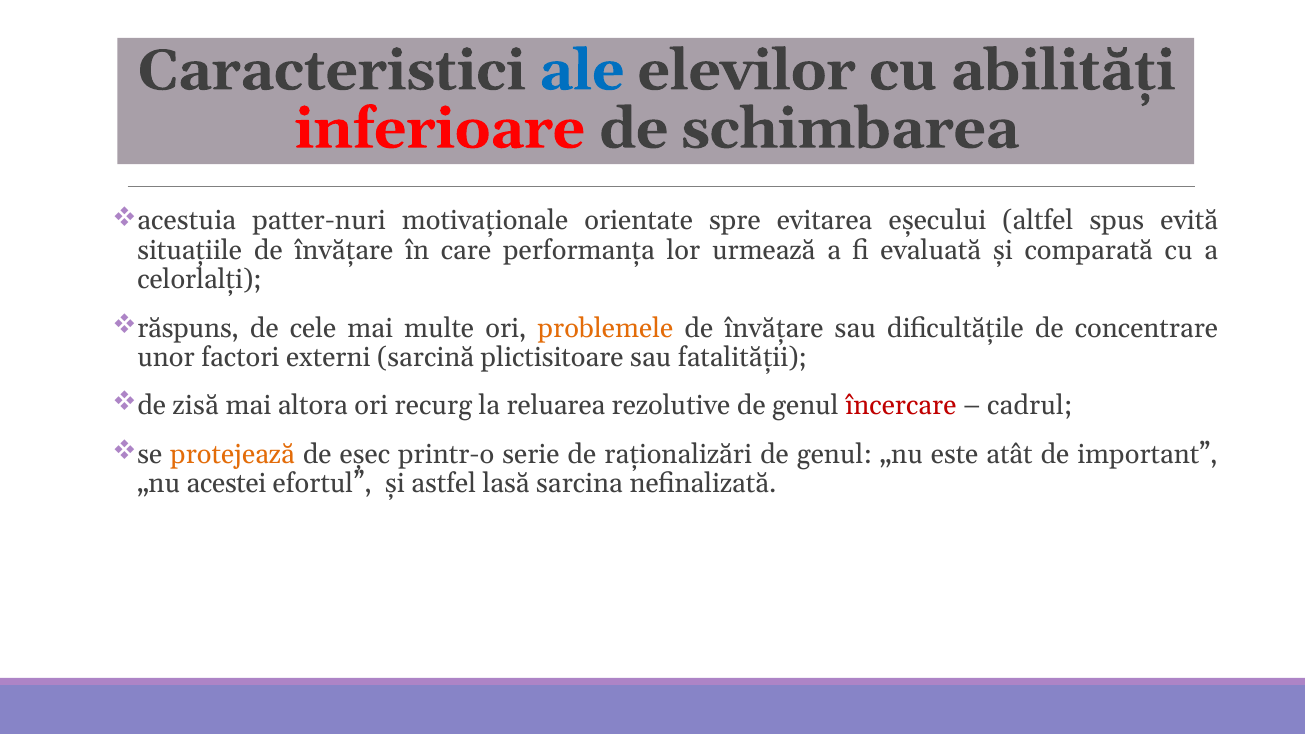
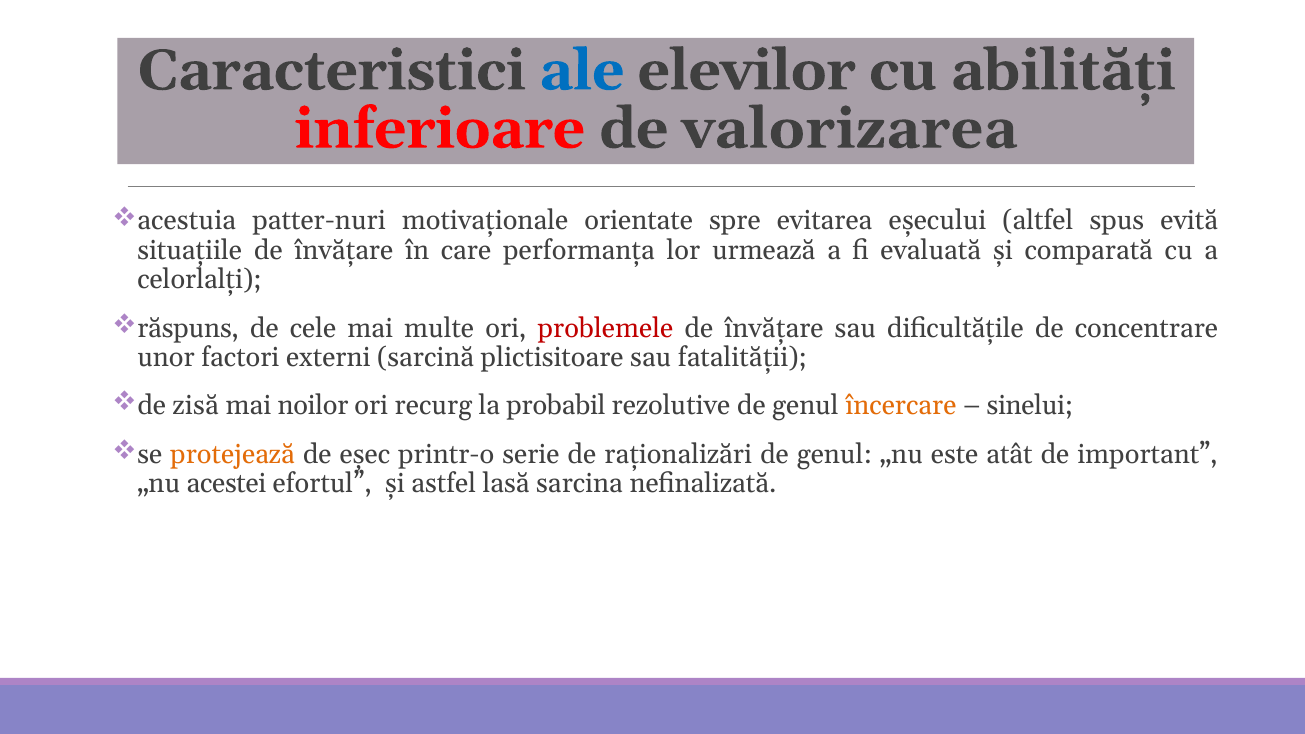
schimbarea: schimbarea -> valorizarea (850, 129)
problemele colour: orange -> red (605, 328)
altora: altora -> noilor (313, 406)
reluarea: reluarea -> probabil (556, 406)
încercare colour: red -> orange (901, 406)
cadrul: cadrul -> sinelui (1030, 406)
